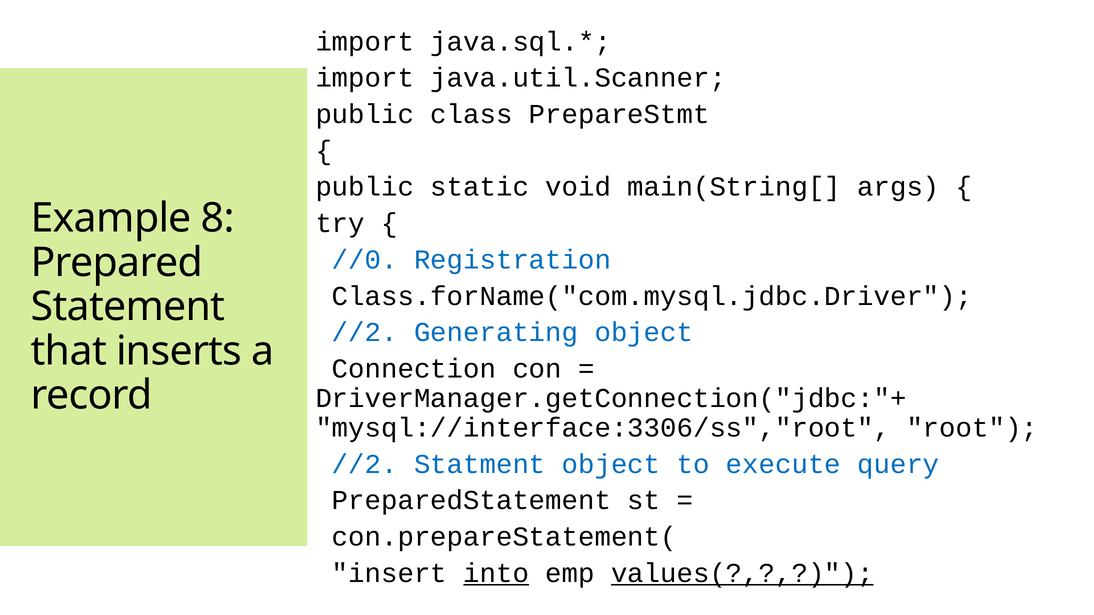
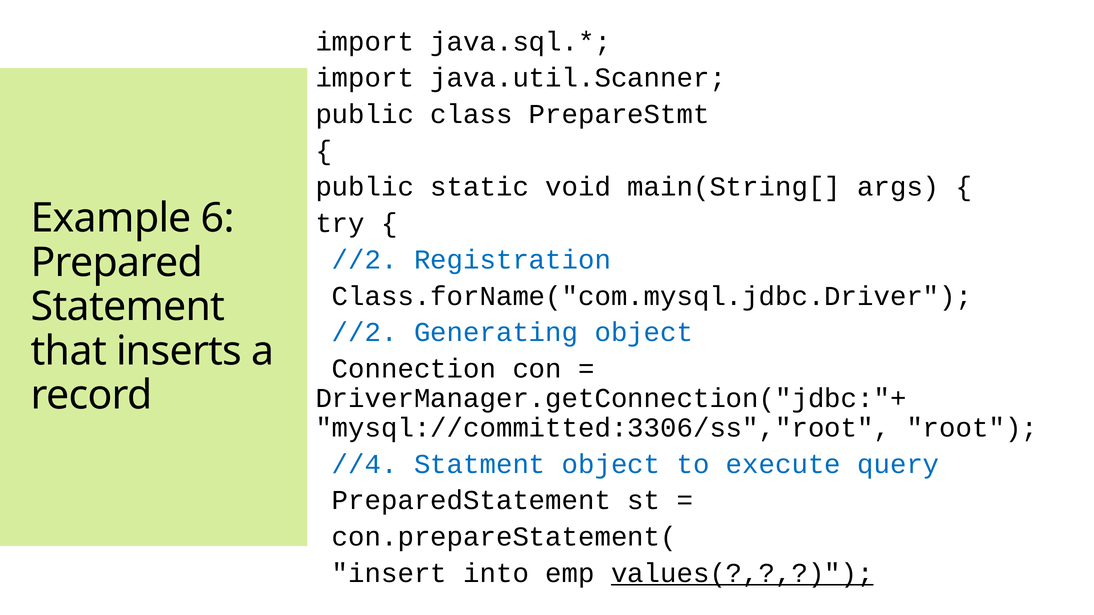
8: 8 -> 6 (218, 218)
//0: //0 -> //2 (365, 260)
mysql://interface:3306/ss","root: mysql://interface:3306/ss","root -> mysql://committed:3306/ss","root (603, 428)
//2: //2 -> //4 (365, 464)
into underline: present -> none (496, 573)
